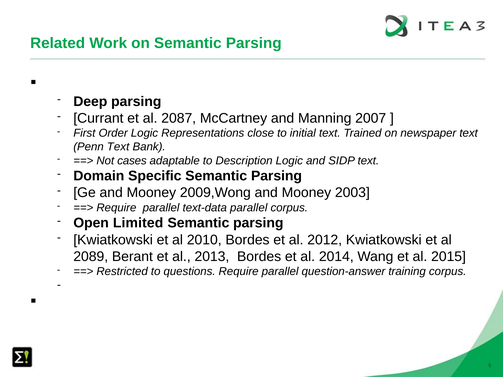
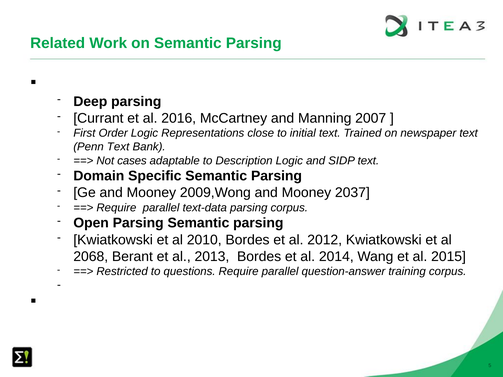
2087: 2087 -> 2016 (179, 118)
2003: 2003 -> 2037 (352, 193)
text-data parallel: parallel -> parsing (249, 208)
Open Limited: Limited -> Parsing (138, 223)
2089: 2089 -> 2068 (91, 257)
